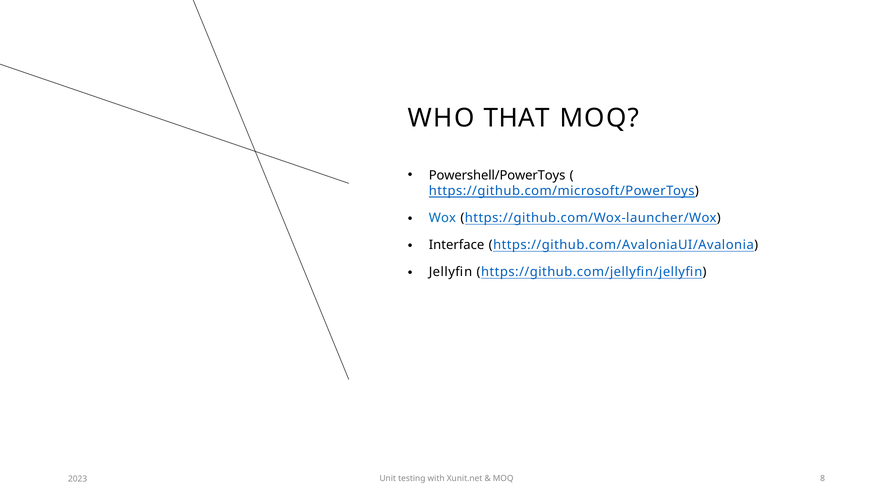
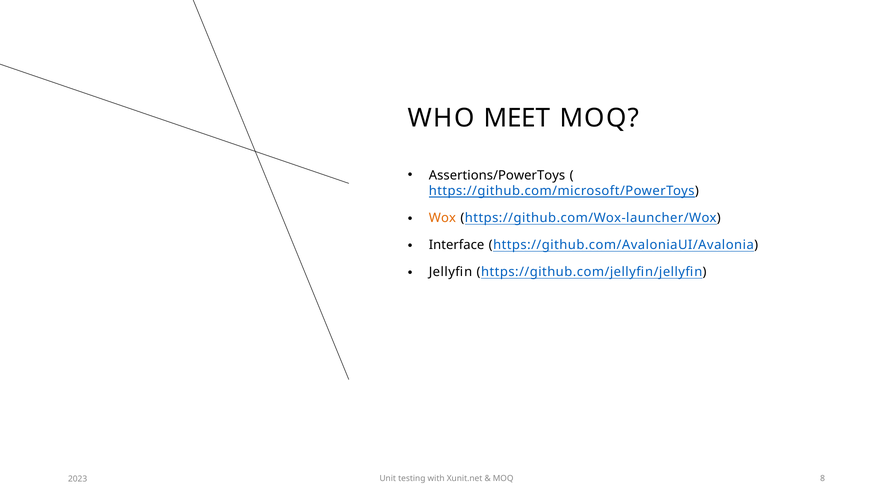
THAT: THAT -> MEET (517, 118)
Powershell/PowerToys: Powershell/PowerToys -> Assertions/PowerToys (497, 175)
Wox colour: blue -> orange (442, 218)
